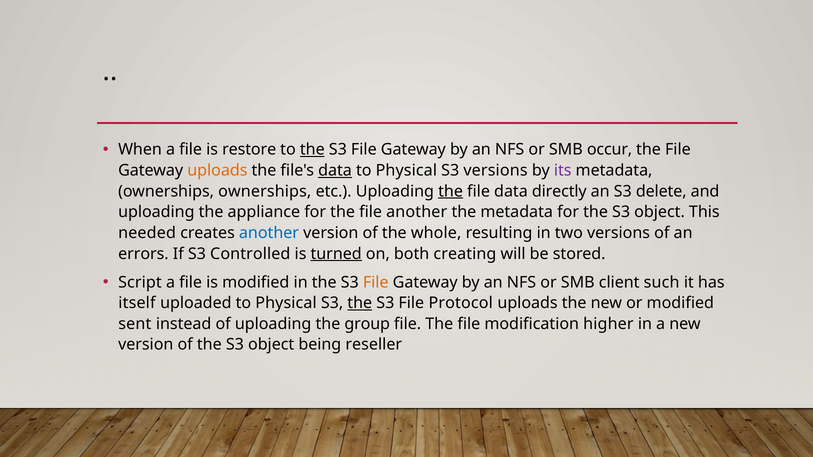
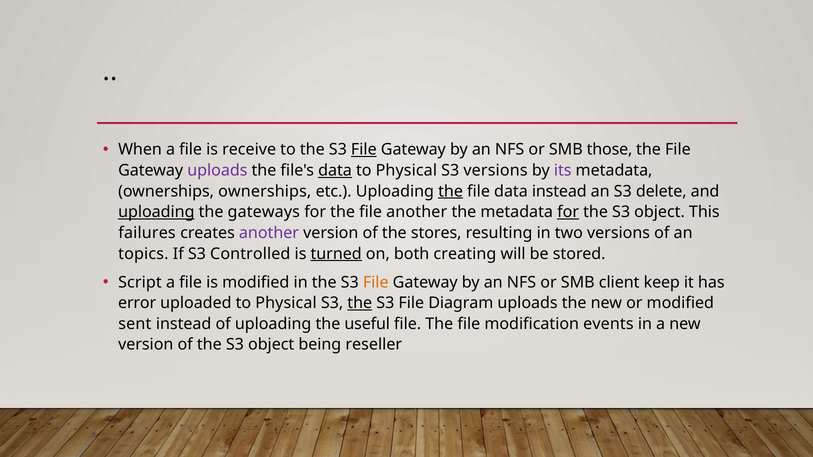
restore: restore -> receive (249, 150)
the underline: present -> none (312, 150)
File underline: none -> present (364, 150)
occur: occur -> those (610, 150)
uploads colour: orange -> purple (217, 171)
data directly: directly -> instead (559, 191)
uploading underline: none -> present (156, 212)
appliance: appliance -> gateways (264, 212)
for underline: none -> present (568, 212)
needed: needed -> failures (147, 233)
another colour: blue -> purple (269, 233)
whole: whole -> stores (436, 233)
errors: errors -> topics (143, 254)
such: such -> keep (662, 282)
itself: itself -> error (137, 303)
Protocol: Protocol -> Diagram (461, 303)
group: group -> useful (367, 324)
higher: higher -> events (608, 324)
